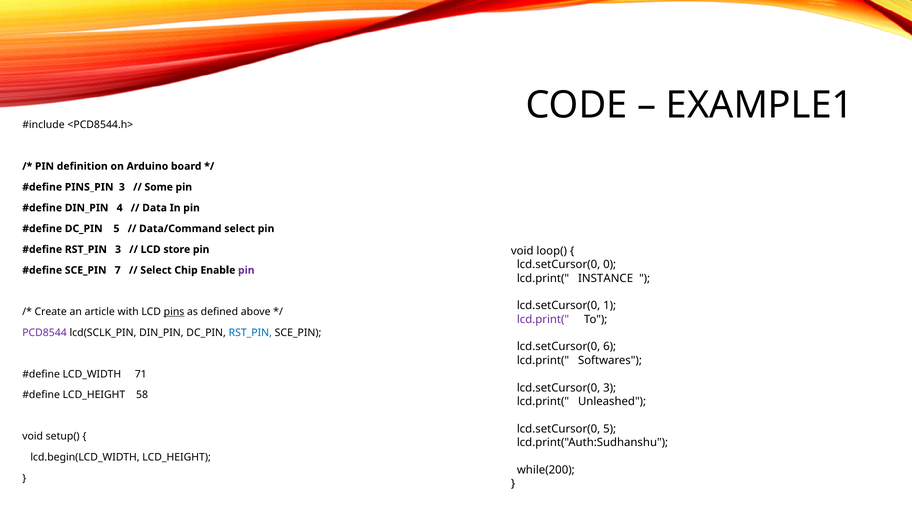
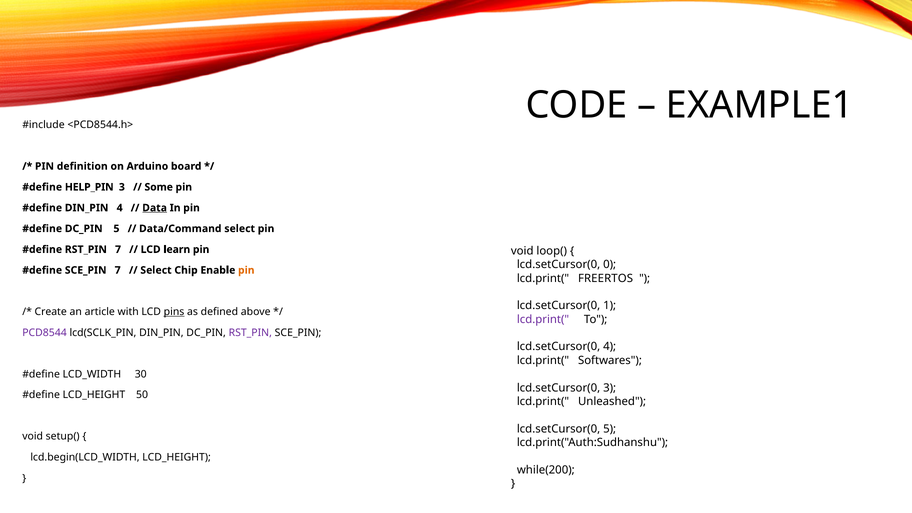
PINS_PIN: PINS_PIN -> HELP_PIN (89, 187)
Data underline: none -> present (155, 208)
RST_PIN 3: 3 -> 7 (118, 249)
store: store -> learn (177, 249)
pin colour: purple -> orange (246, 270)
INSTANCE: INSTANCE -> FREERTOS (606, 278)
RST_PIN colour: blue -> purple (250, 333)
lcd.setCursor(0 6: 6 -> 4 (610, 347)
71: 71 -> 30 (141, 374)
58: 58 -> 50 (142, 395)
